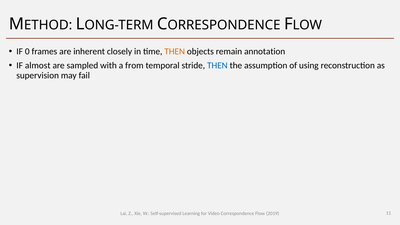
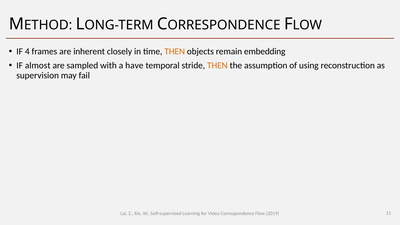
0: 0 -> 4 (27, 52)
annotation: annotation -> embedding (265, 52)
from: from -> have (134, 66)
THEN colour: blue -> orange (217, 66)
